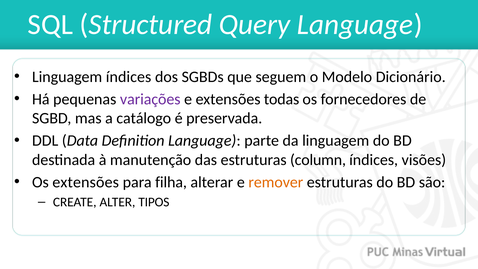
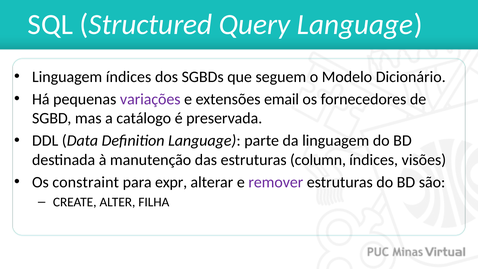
todas: todas -> email (282, 99)
Os extensões: extensões -> constraint (86, 182)
filha: filha -> expr (171, 182)
remover colour: orange -> purple (276, 182)
TIPOS: TIPOS -> FILHA (154, 202)
